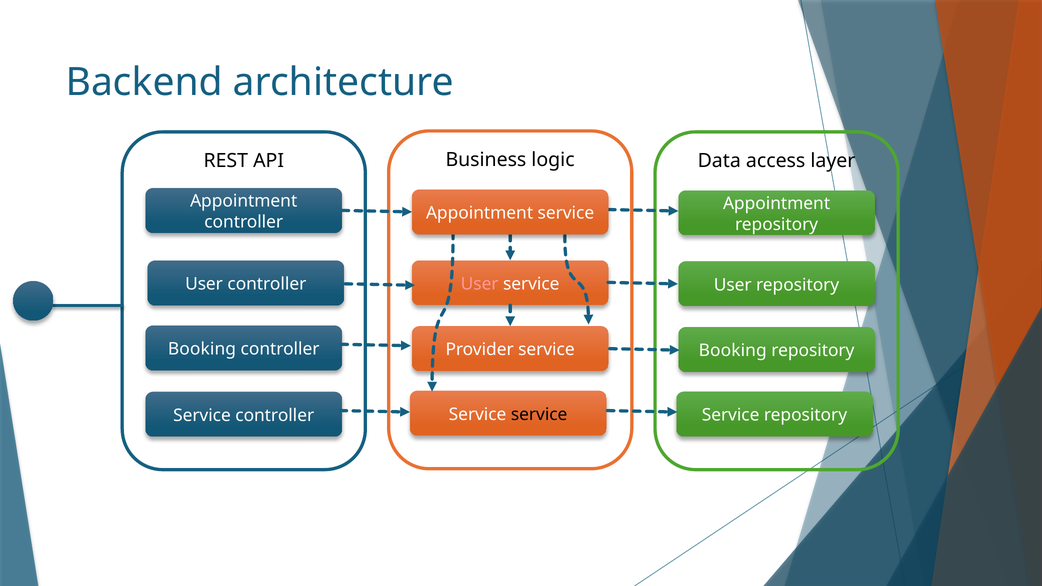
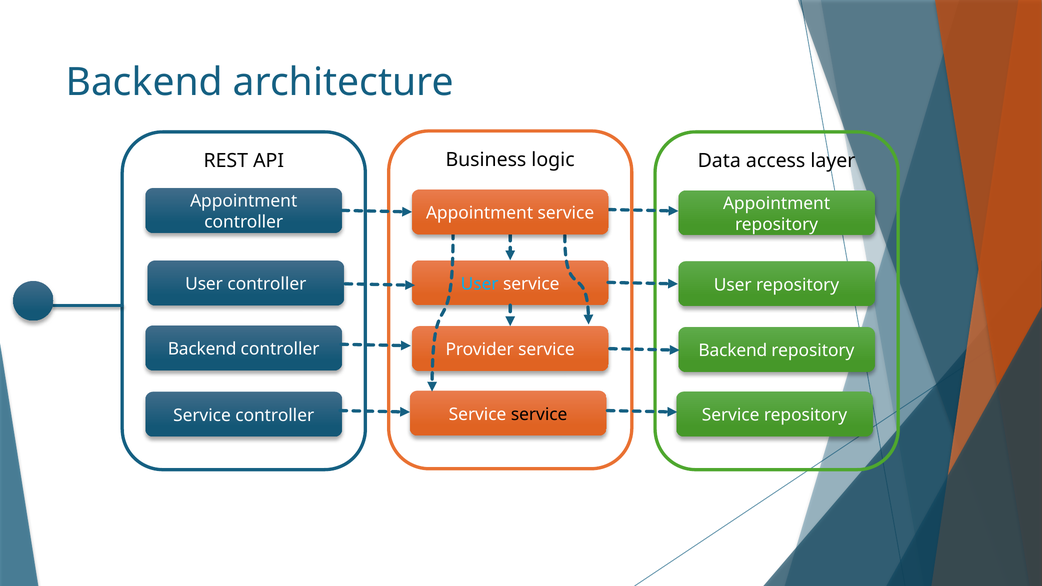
User colour: pink -> light blue (480, 284)
Booking: Booking -> Backend (202, 349)
Booking: Booking -> Backend (733, 351)
